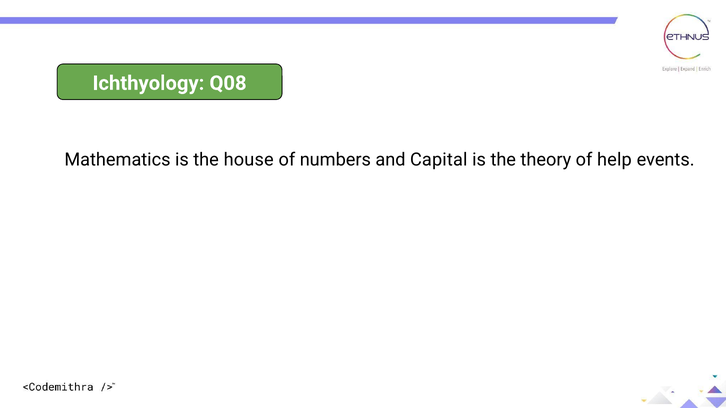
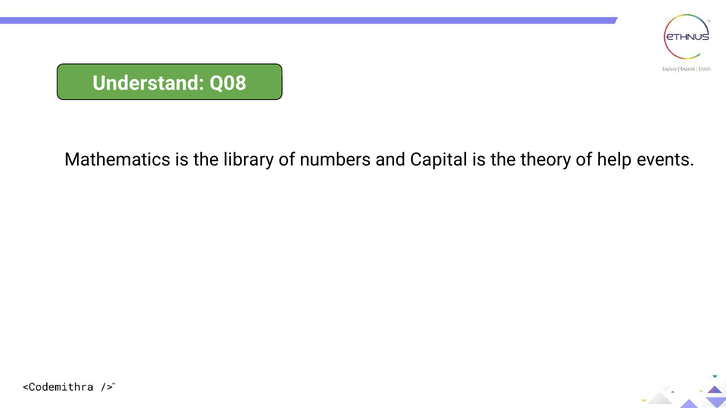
Ichthyology: Ichthyology -> Understand (148, 83)
house: house -> library (249, 160)
